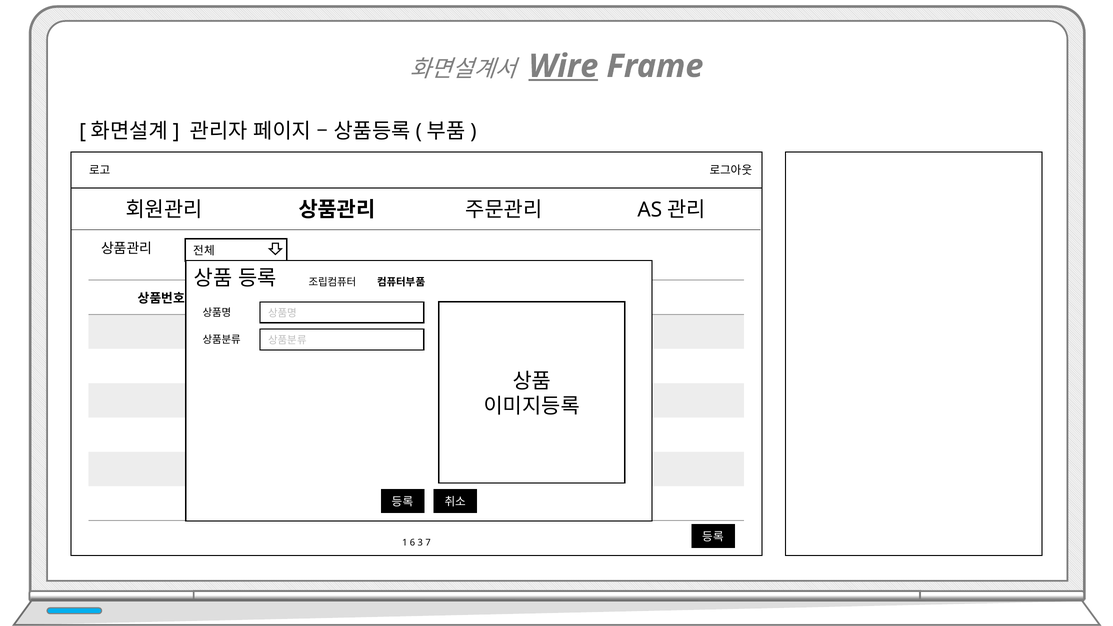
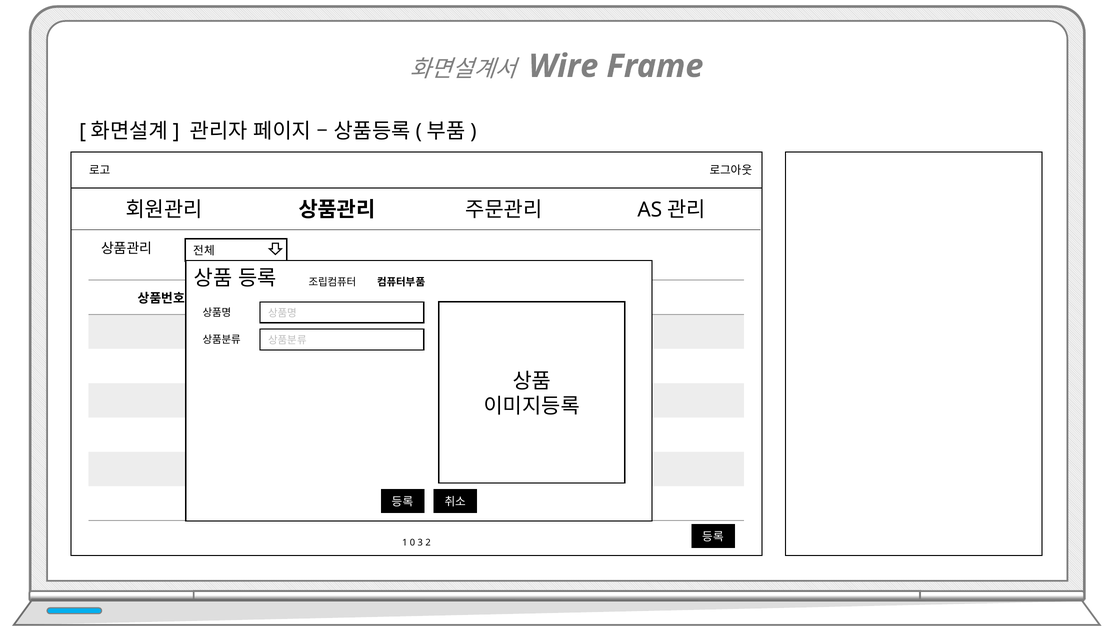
Wire underline: present -> none (563, 66)
6: 6 -> 0 (412, 543)
7: 7 -> 2 (428, 543)
